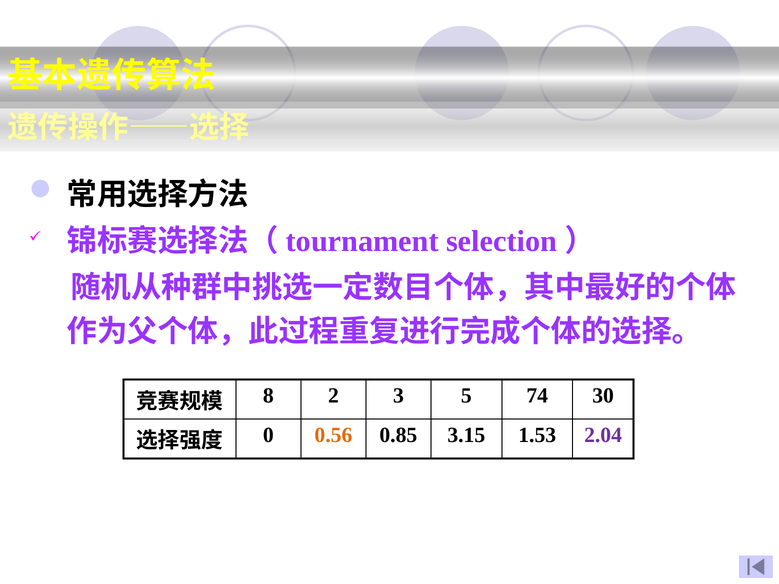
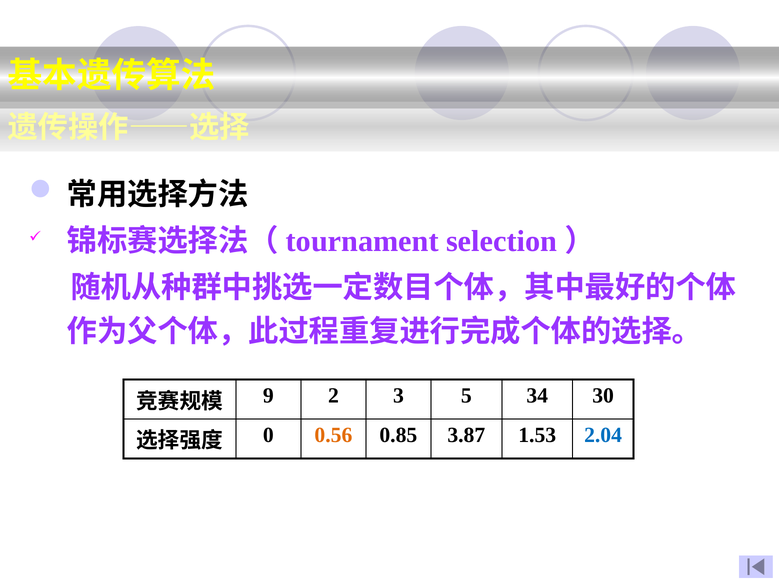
8: 8 -> 9 (268, 396)
74: 74 -> 34 (537, 396)
3.15: 3.15 -> 3.87 (466, 435)
2.04 colour: purple -> blue (603, 435)
